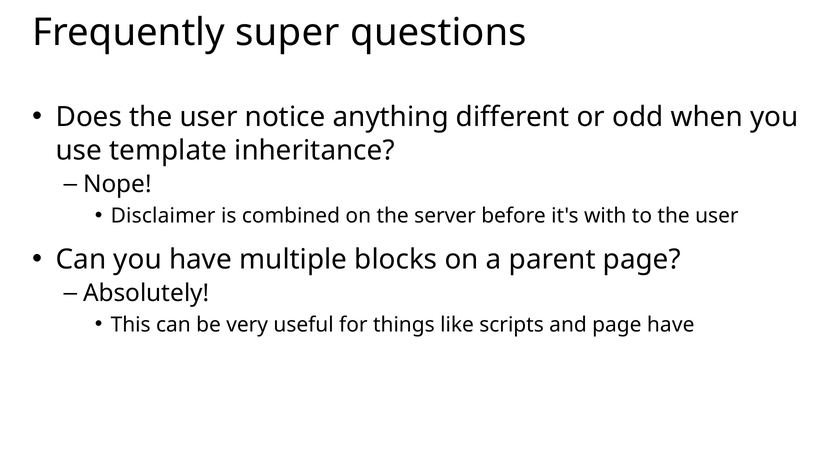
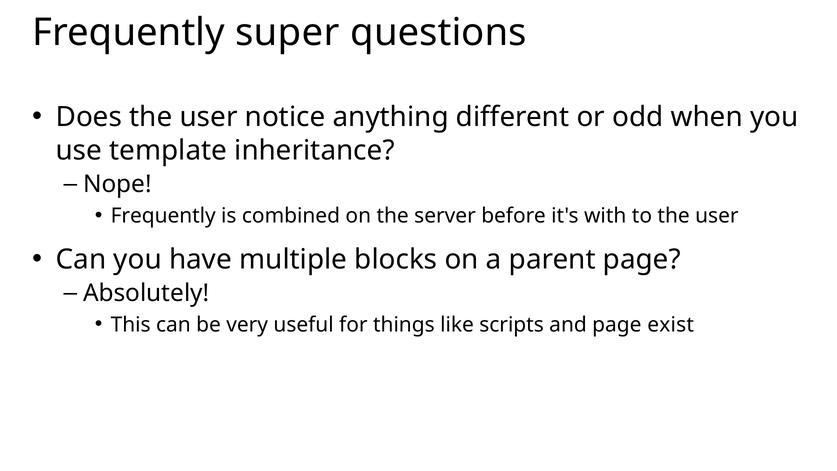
Disclaimer: Disclaimer -> Frequently (163, 216)
page have: have -> exist (671, 324)
